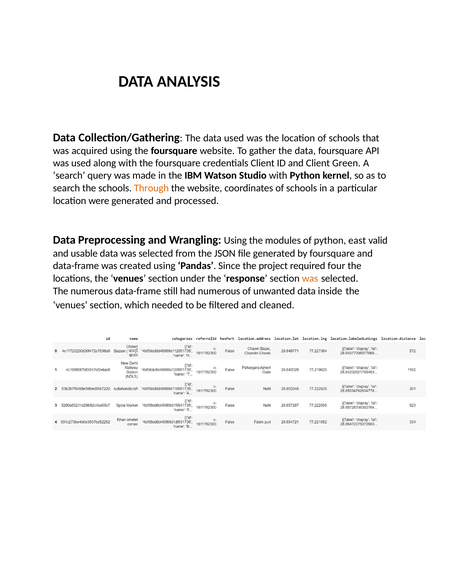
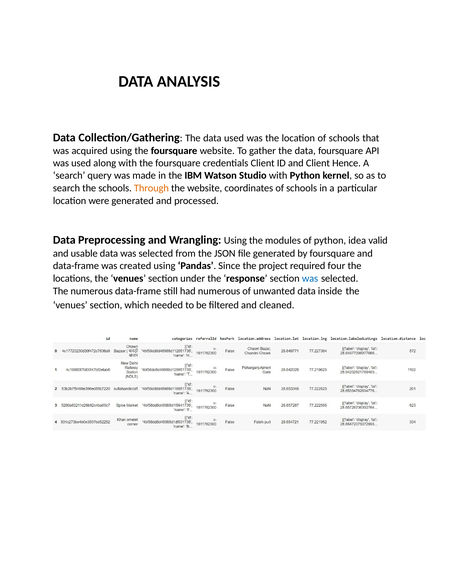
Green: Green -> Hence (346, 163)
east: east -> idea (357, 241)
was colour: orange -> blue (310, 279)
